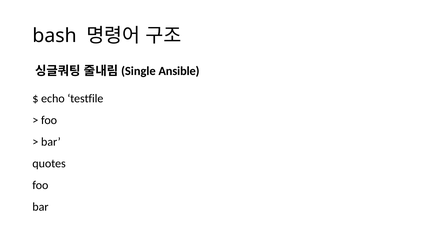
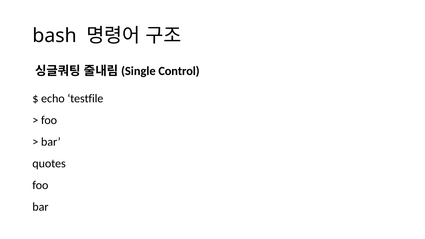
Ansible: Ansible -> Control (179, 71)
